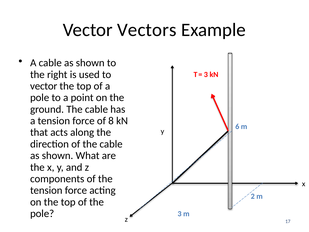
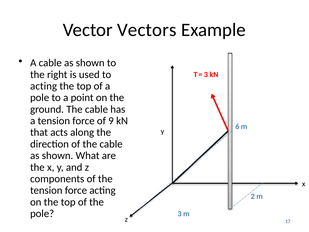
vector: vector -> acting (44, 86)
8: 8 -> 9 (111, 121)
